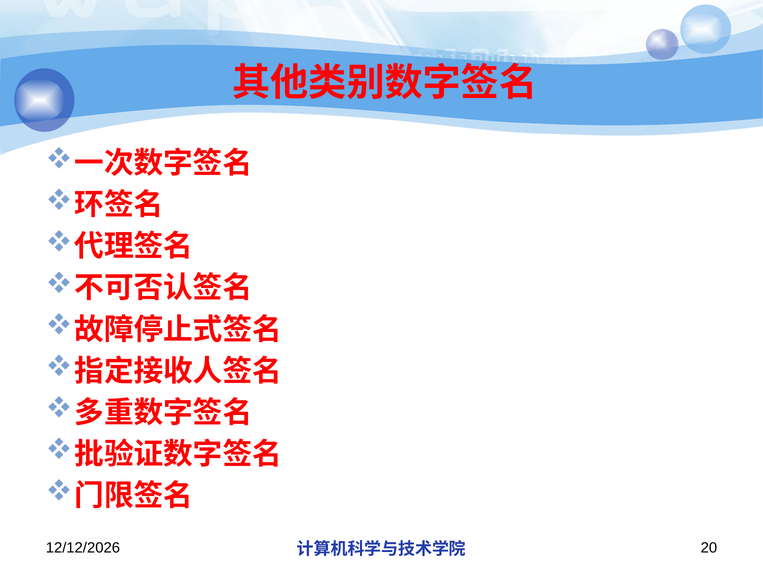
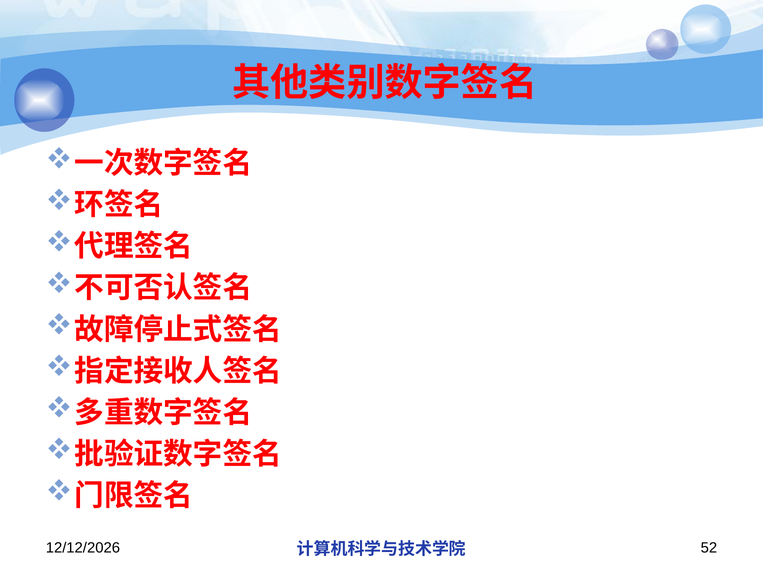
20: 20 -> 52 (709, 548)
